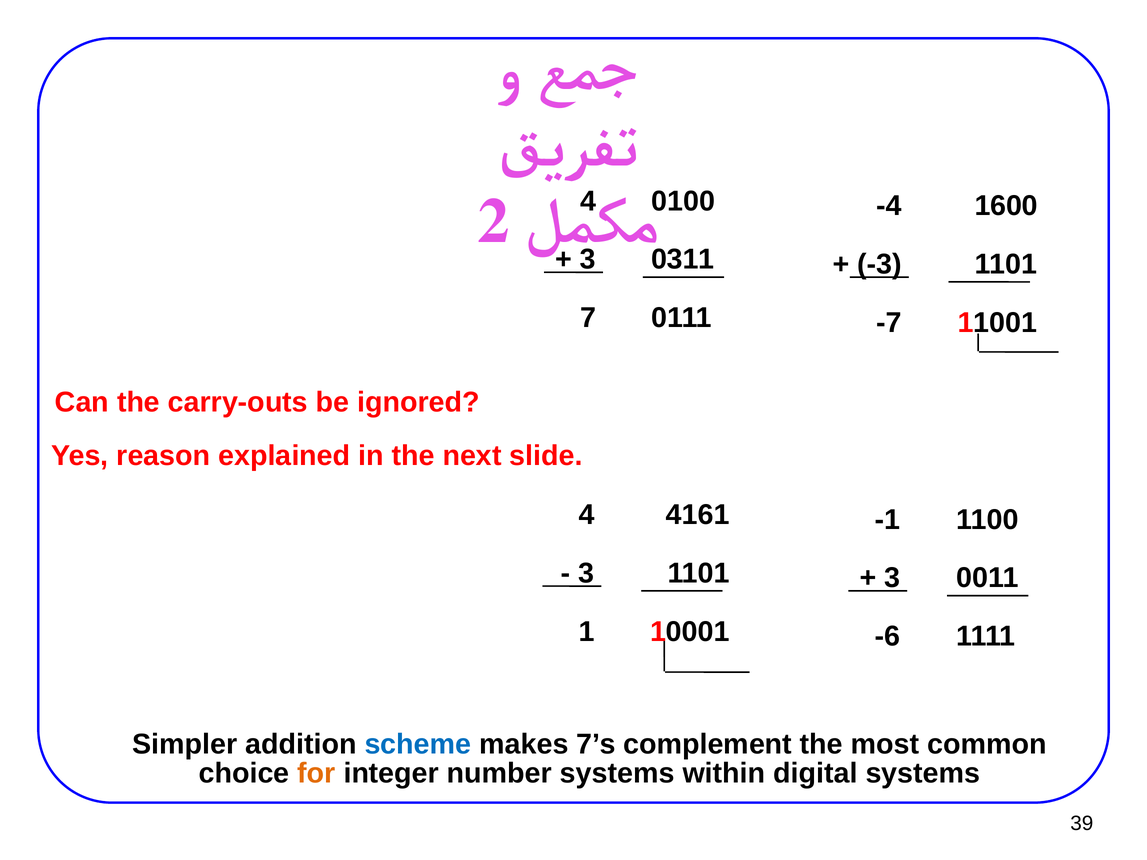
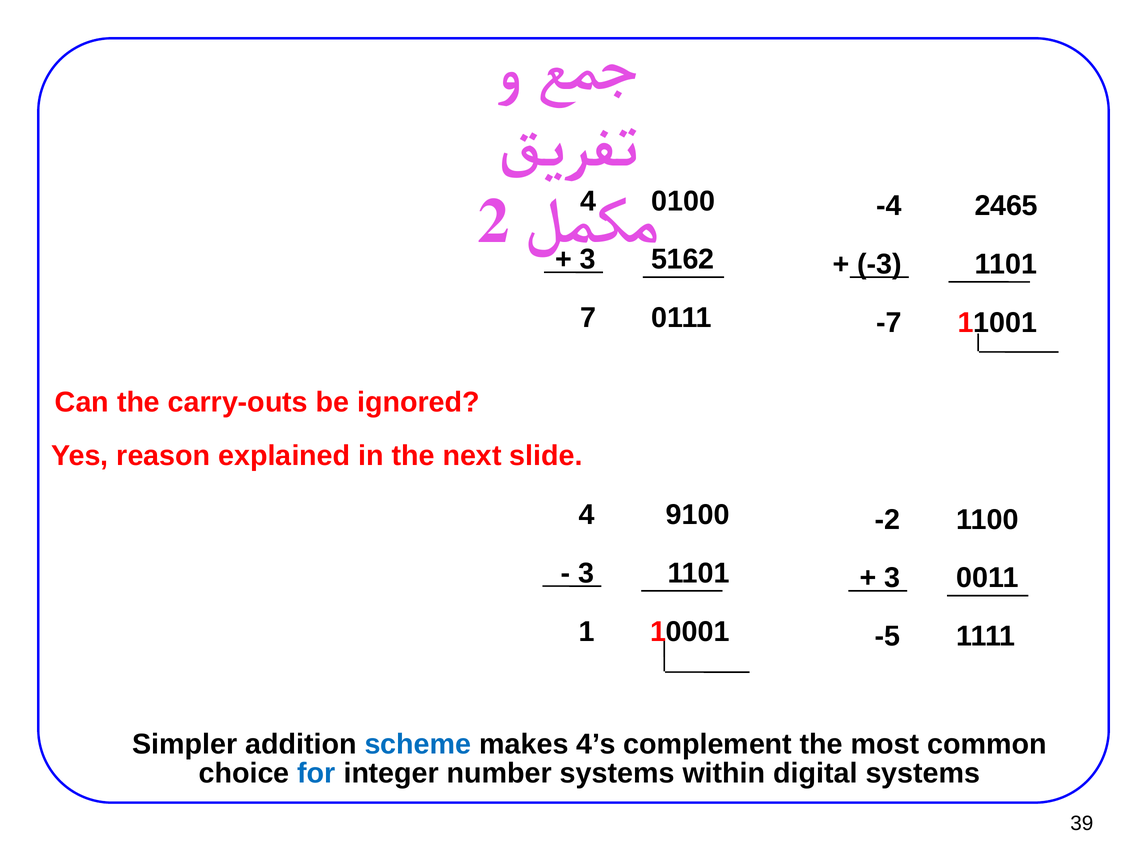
1600: 1600 -> 2465 (1006, 206)
0311: 0311 -> 5162 (683, 260)
4161: 4161 -> 9100 (698, 515)
-1: -1 -> -2 (887, 520)
-6: -6 -> -5 (887, 637)
7’s: 7’s -> 4’s (596, 744)
for colour: orange -> blue (316, 774)
